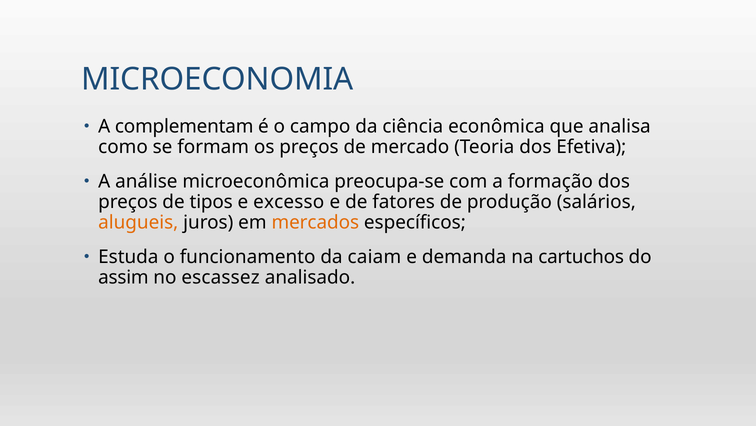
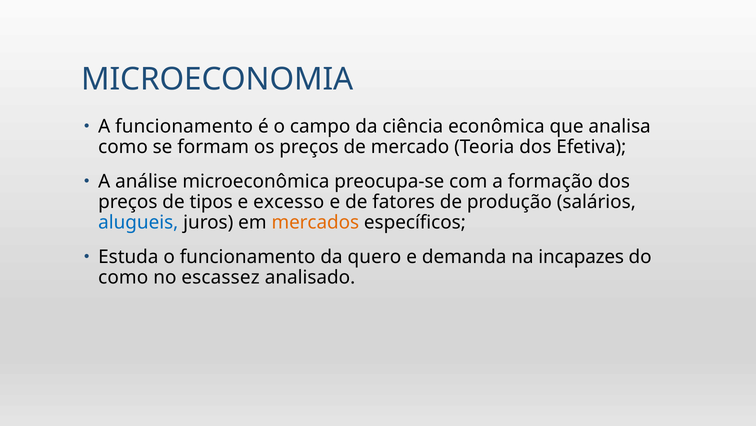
A complementam: complementam -> funcionamento (184, 126)
alugueis colour: orange -> blue (138, 222)
caiam: caiam -> quero (374, 257)
cartuchos: cartuchos -> incapazes (581, 257)
assim: assim -> como (123, 277)
